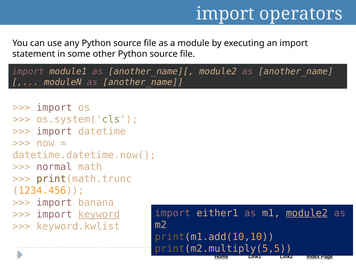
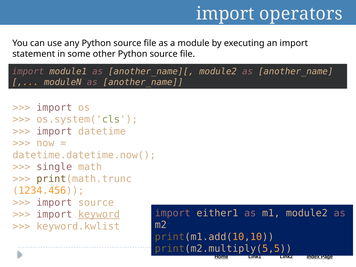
normal: normal -> single (54, 167)
import banana: banana -> source (96, 203)
module2 underline: present -> none (307, 213)
